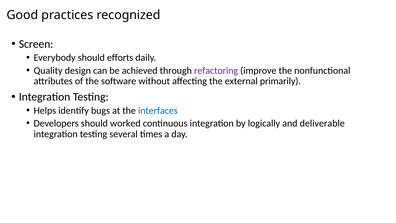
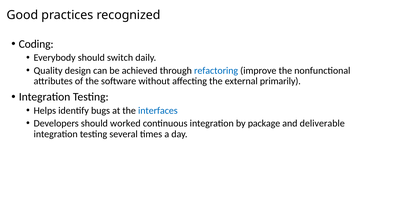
Screen: Screen -> Coding (36, 44)
efforts: efforts -> switch (120, 58)
refactoring colour: purple -> blue (216, 70)
logically: logically -> package (264, 123)
